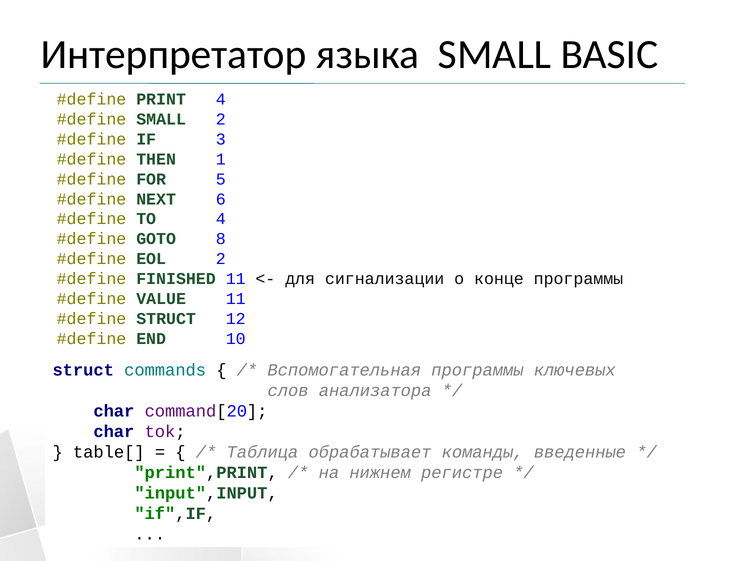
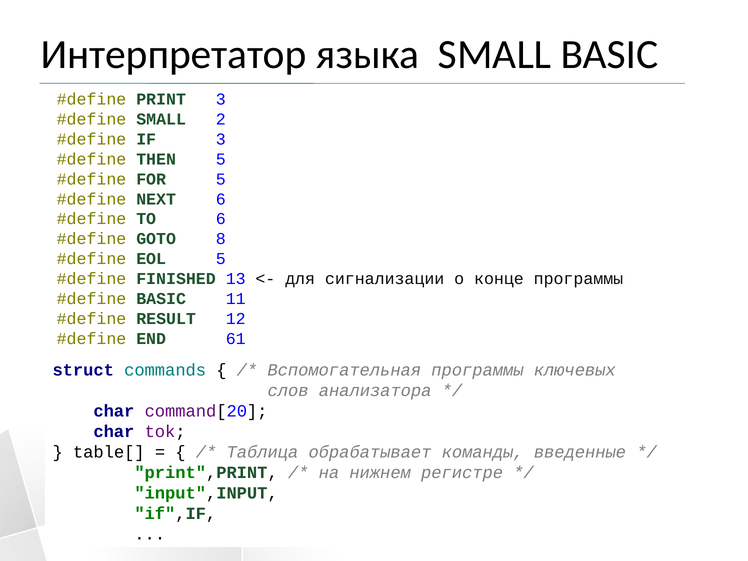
PRINT 4: 4 -> 3 (221, 99)
THEN 1: 1 -> 5 (221, 159)
TO 4: 4 -> 6 (221, 219)
EOL 2: 2 -> 5 (221, 259)
FINISHED 11: 11 -> 13 (236, 279)
VALUE: VALUE -> BASIC (161, 299)
STRUCT: STRUCT -> RESULT (166, 319)
10: 10 -> 61 (236, 339)
